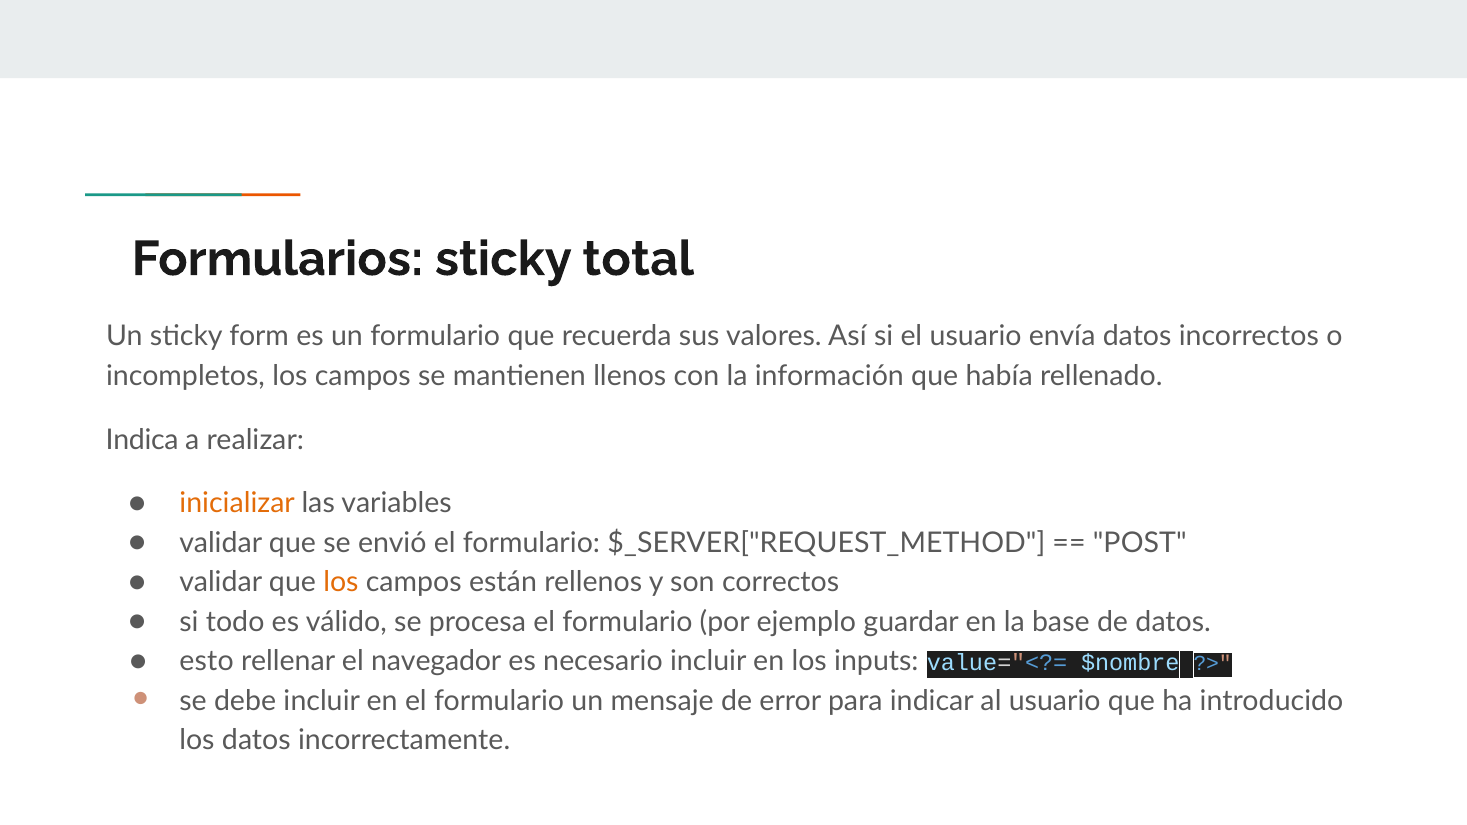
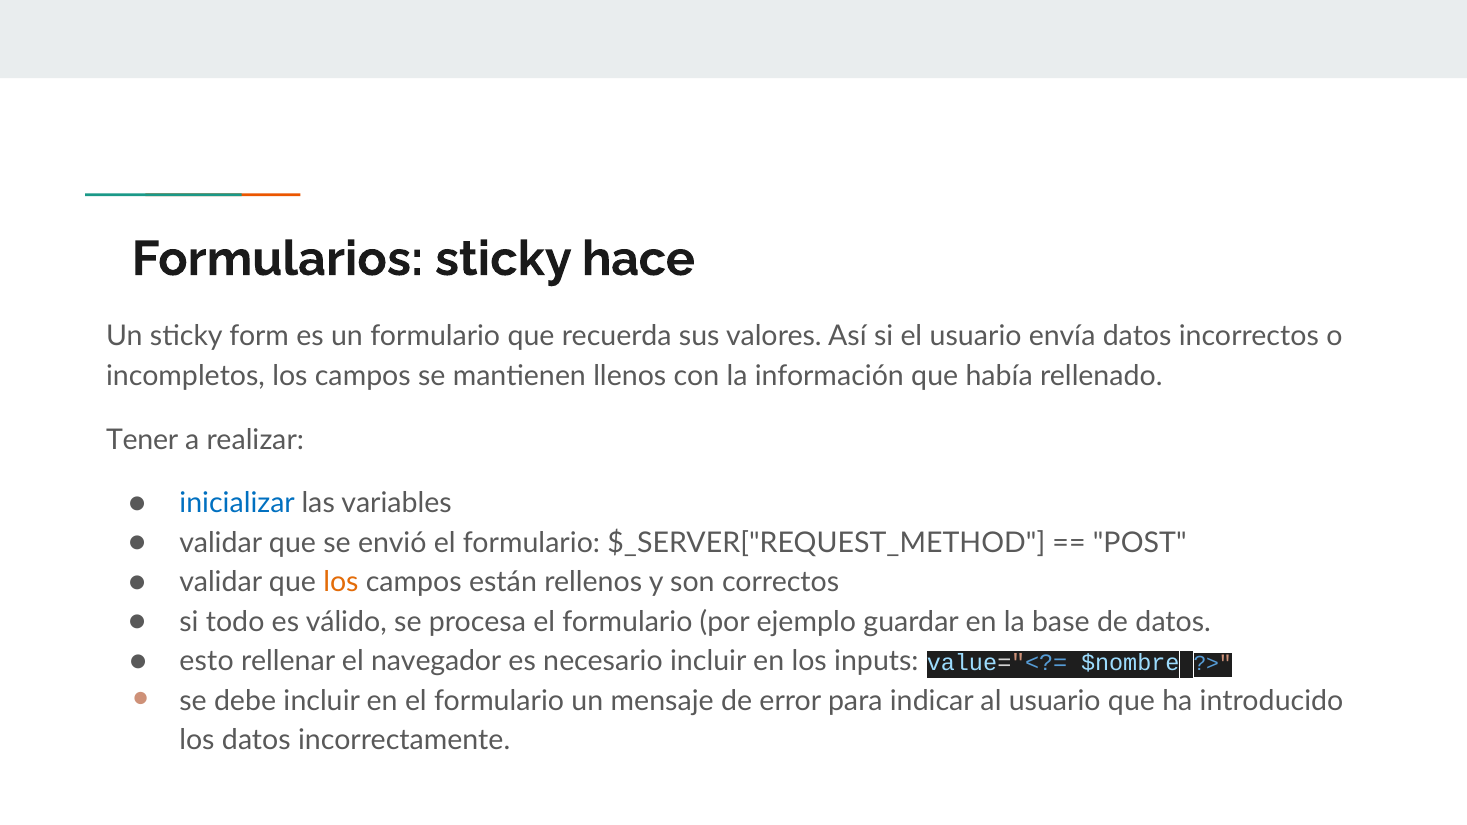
total: total -> hace (638, 259)
Indica: Indica -> Tener (142, 440)
inicializar colour: orange -> blue (237, 504)
